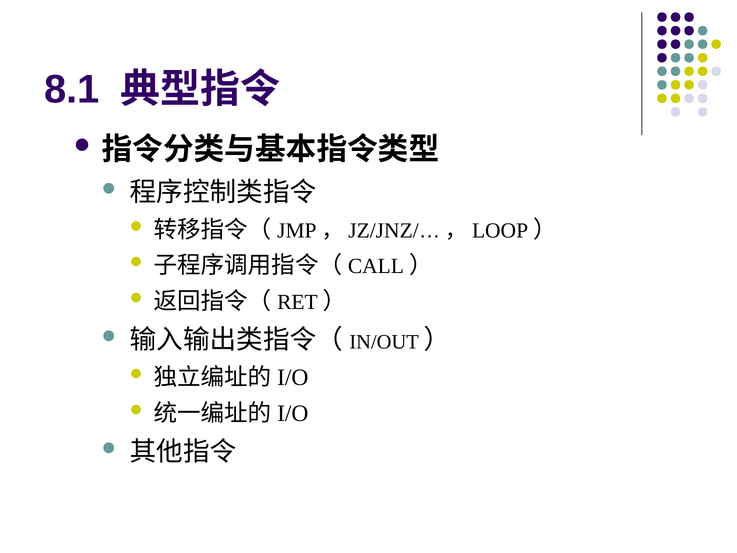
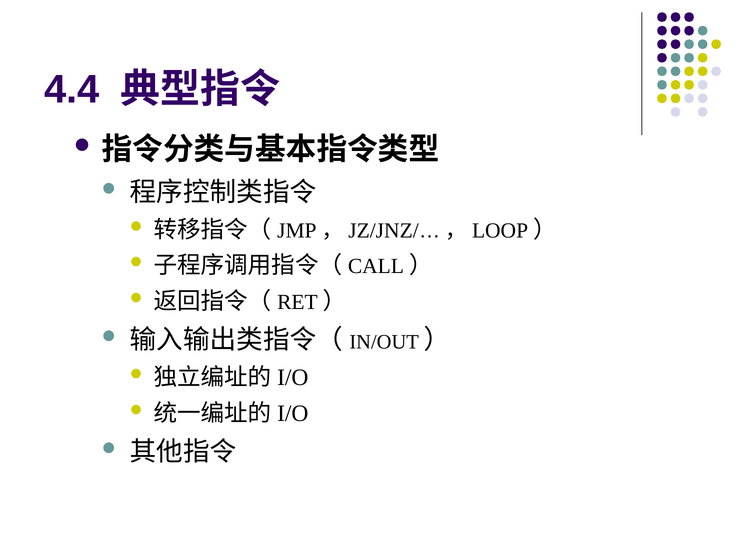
8.1: 8.1 -> 4.4 (72, 89)
